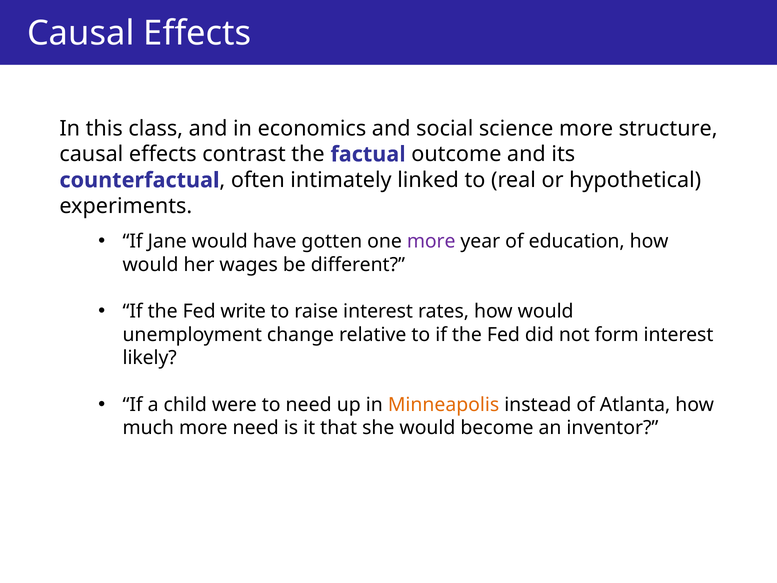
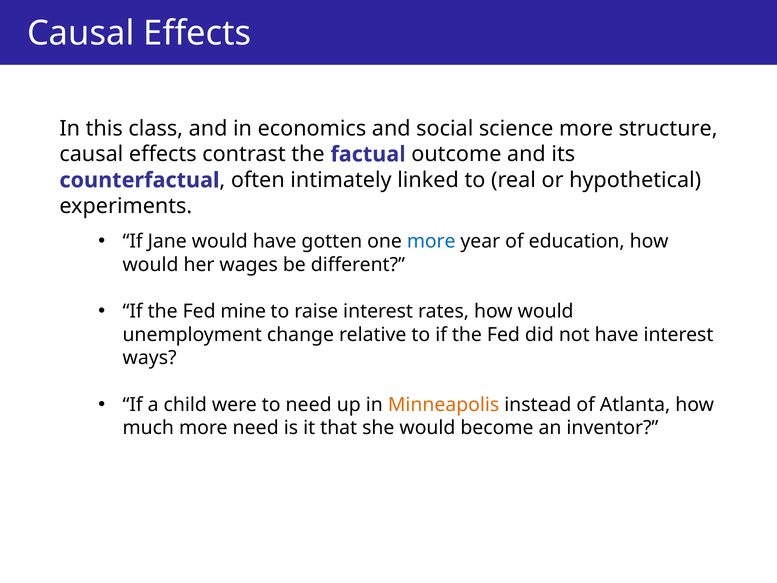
more colour: purple -> blue (431, 241)
write: write -> mine (243, 311)
not form: form -> have (617, 335)
likely: likely -> ways (150, 358)
